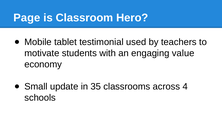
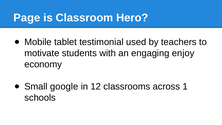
value: value -> enjoy (183, 53)
update: update -> google (64, 86)
35: 35 -> 12 (96, 86)
4: 4 -> 1 (185, 86)
